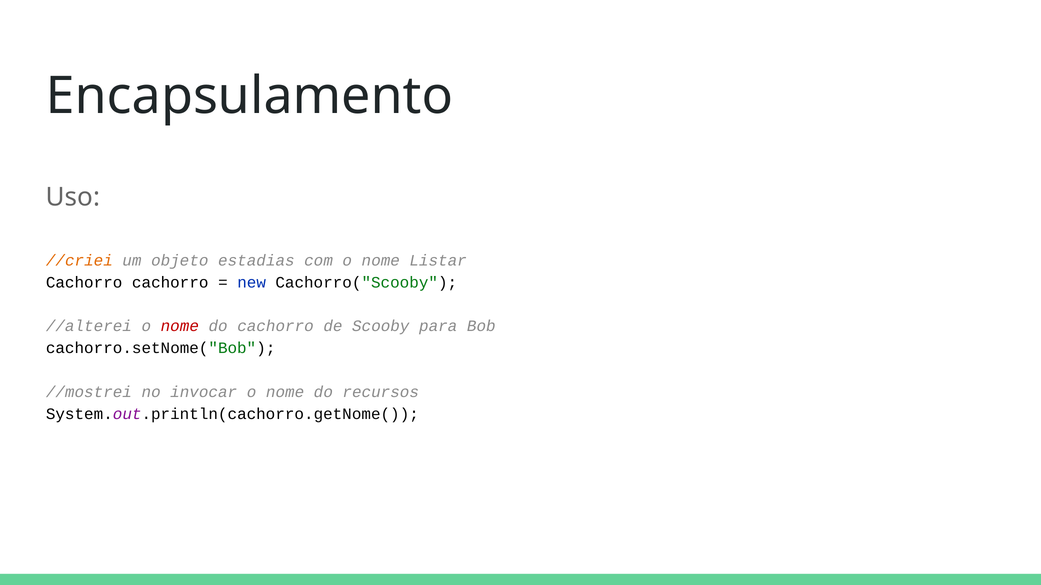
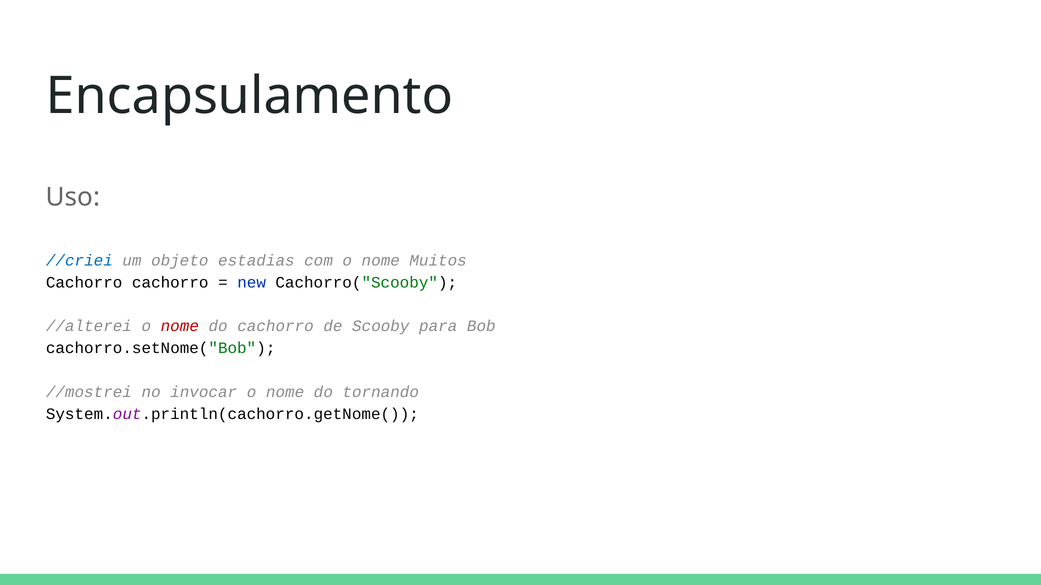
//criei colour: orange -> blue (79, 261)
Listar: Listar -> Muitos (438, 261)
recursos: recursos -> tornando (381, 392)
